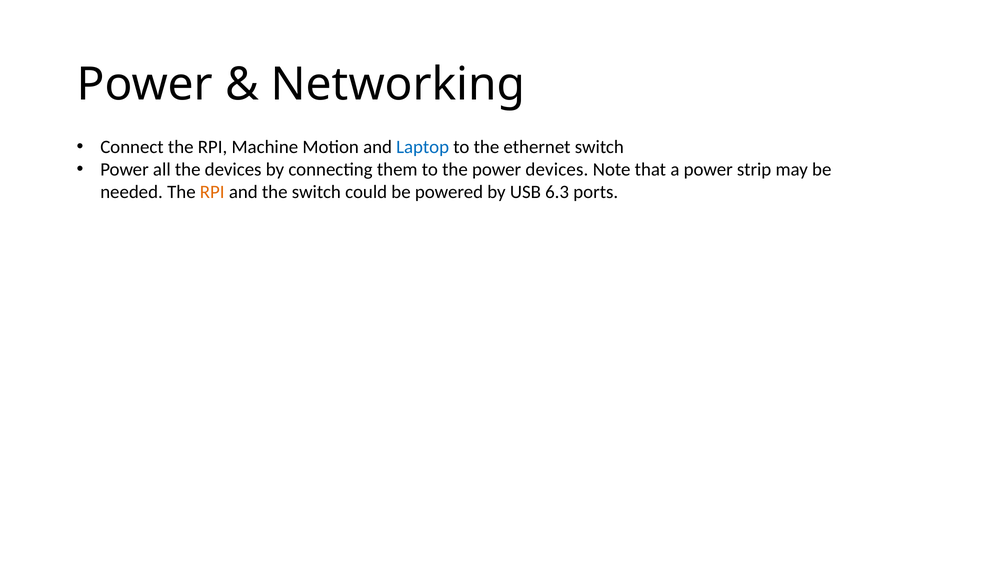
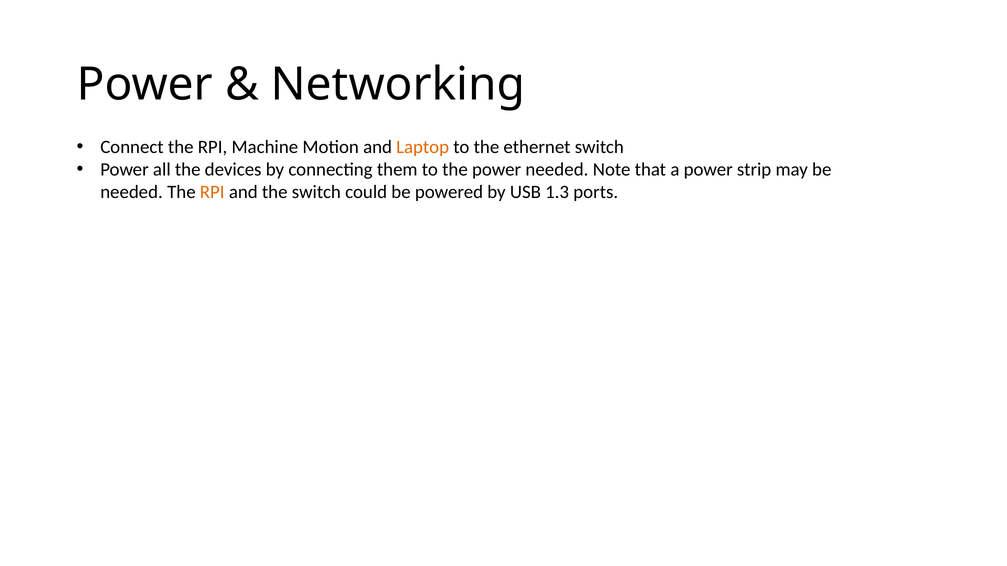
Laptop colour: blue -> orange (423, 147)
power devices: devices -> needed (557, 170)
6.3: 6.3 -> 1.3 (557, 192)
